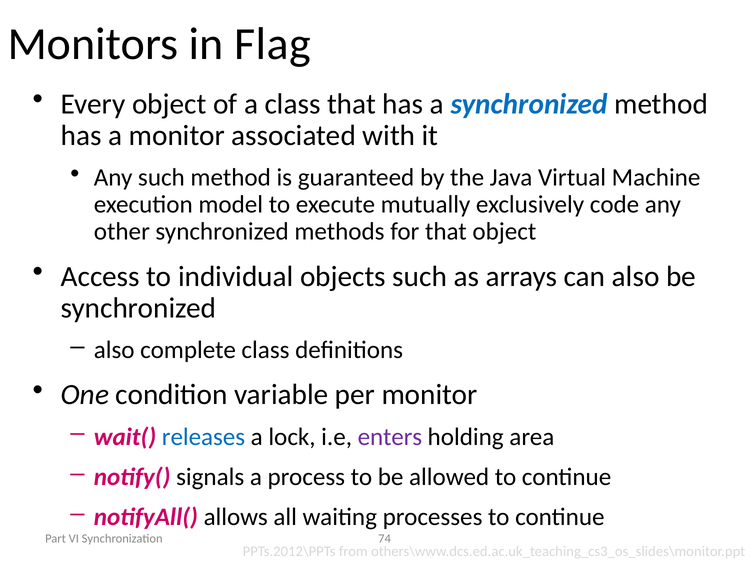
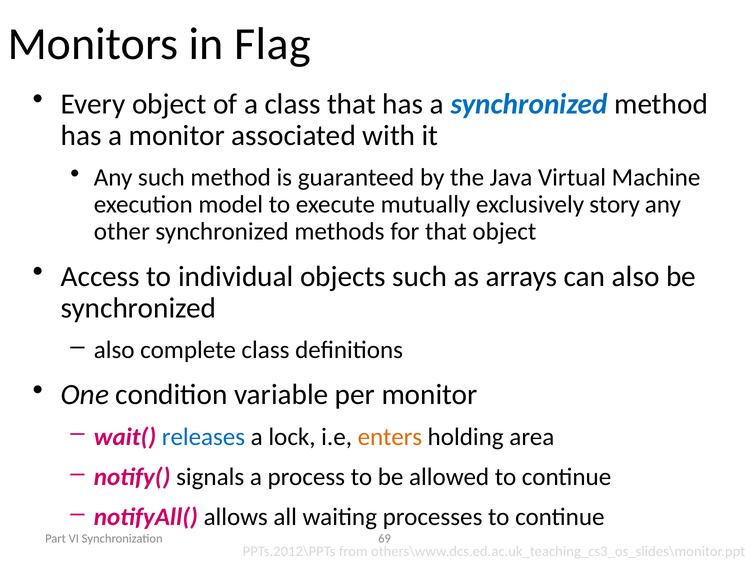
code: code -> story (615, 205)
enters colour: purple -> orange (390, 437)
74: 74 -> 69 (385, 539)
